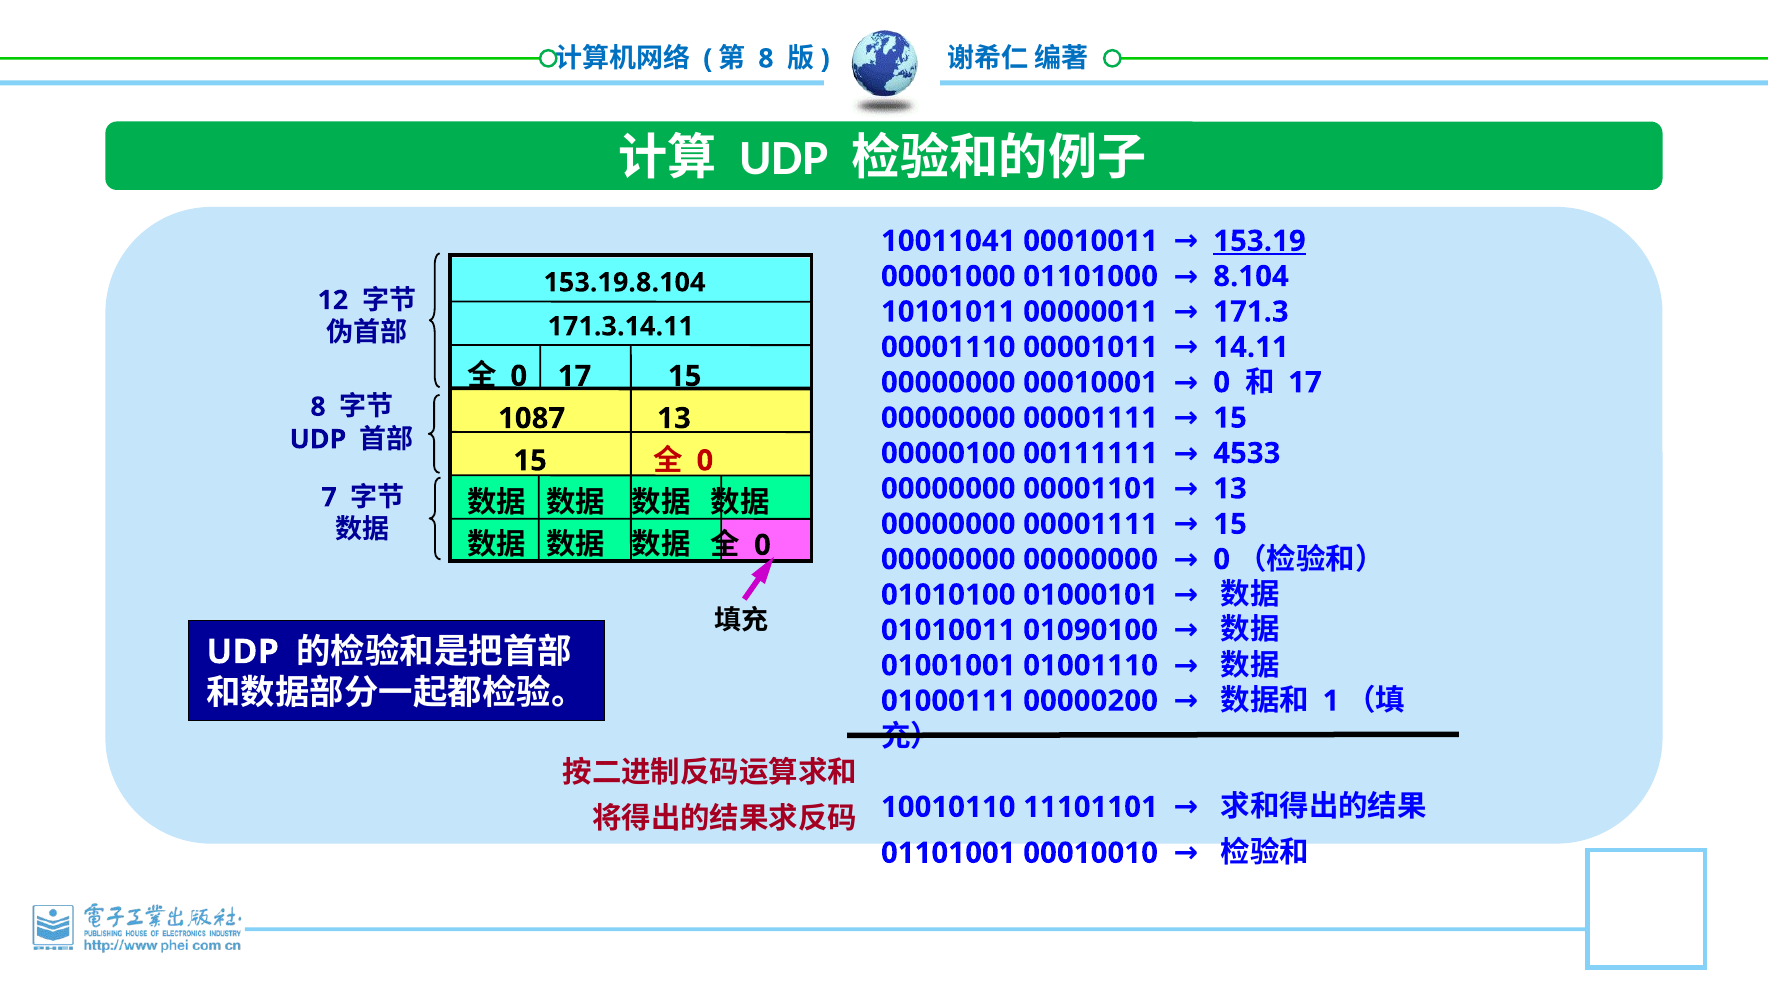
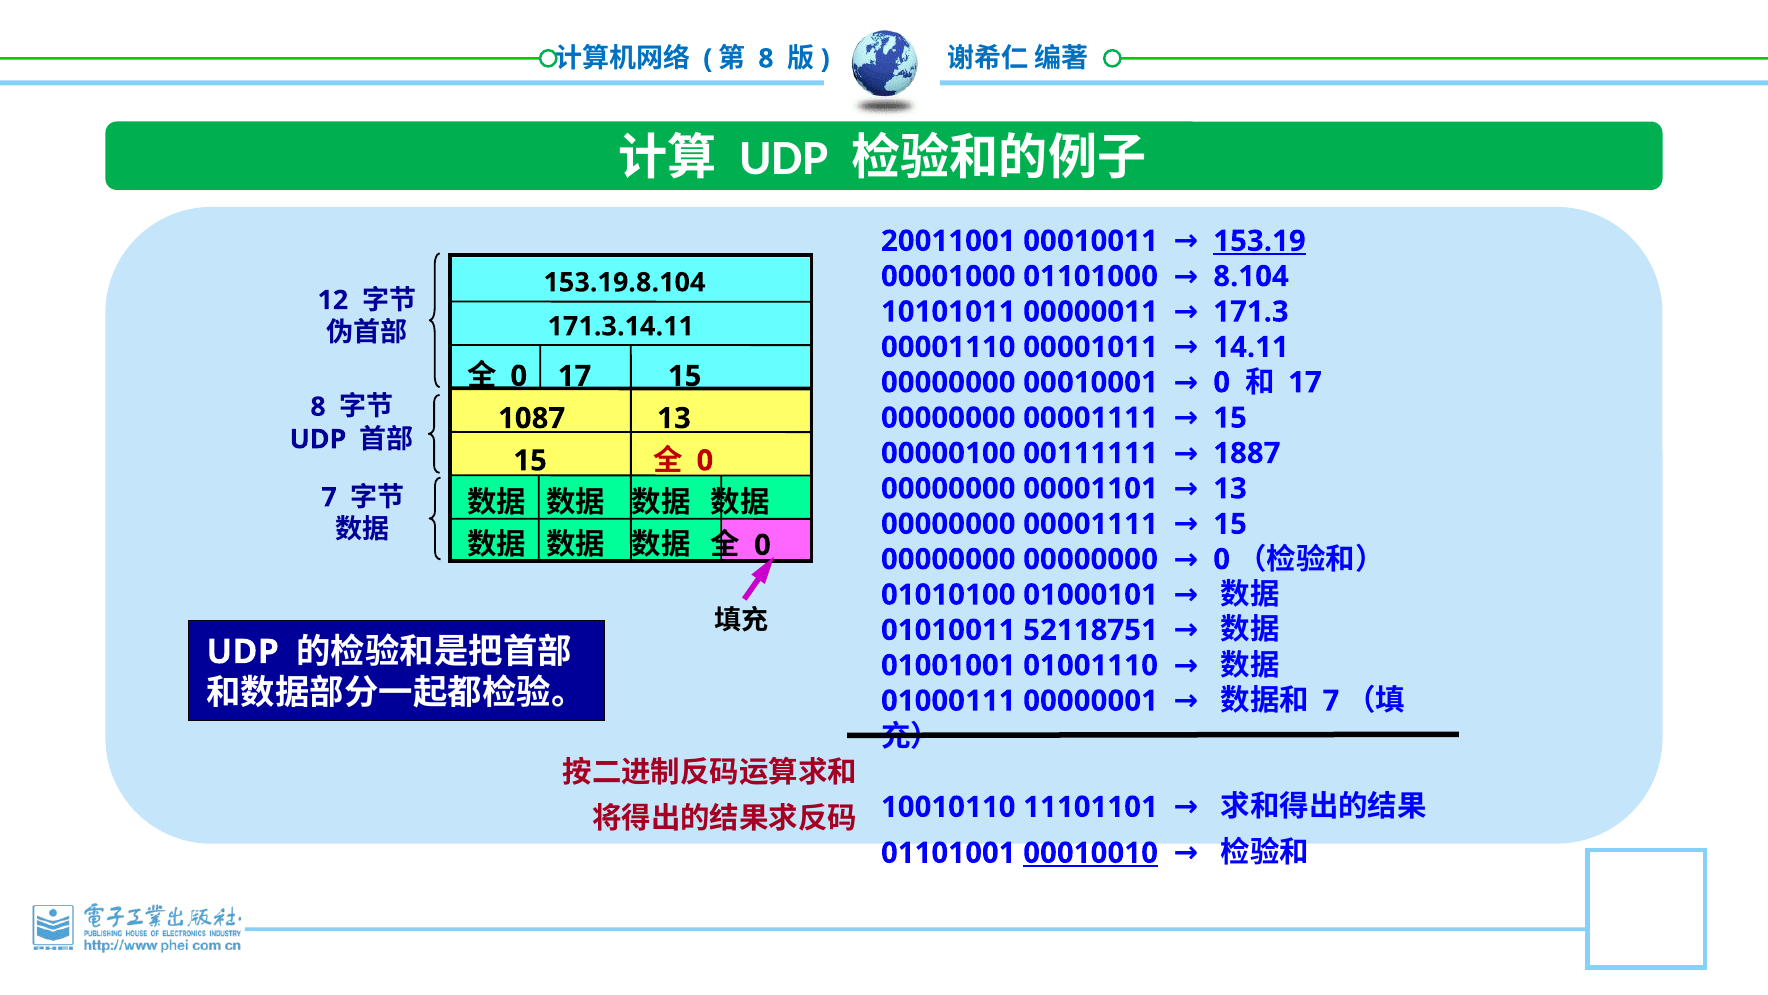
10011041: 10011041 -> 20011001 (948, 241)
4533: 4533 -> 1887 (1247, 453)
01090100: 01090100 -> 52118751 (1091, 630)
00000200: 00000200 -> 00000001 (1091, 701)
1: 1 -> 7 (1331, 701)
00010010 underline: none -> present (1091, 853)
